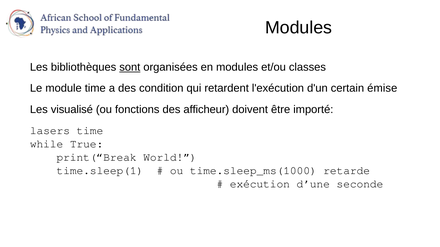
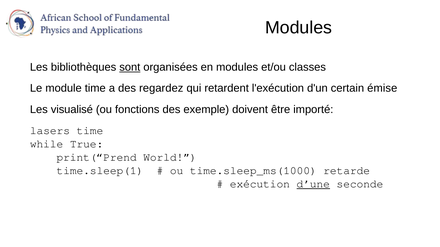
condition: condition -> regardez (161, 88)
afficheur: afficheur -> exemple (206, 110)
print(“Break: print(“Break -> print(“Prend (97, 158)
d’une underline: none -> present (313, 184)
